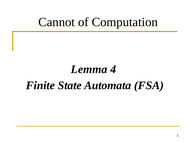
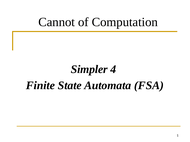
Lemma: Lemma -> Simpler (89, 69)
